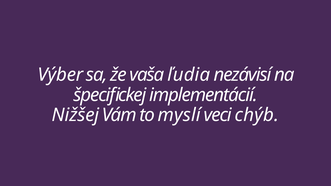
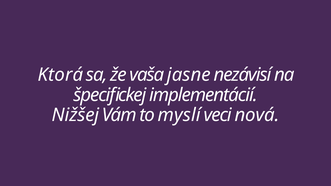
Výber: Výber -> Ktorá (60, 75)
ľudia: ľudia -> jasne (189, 75)
chýb: chýb -> nová (257, 115)
